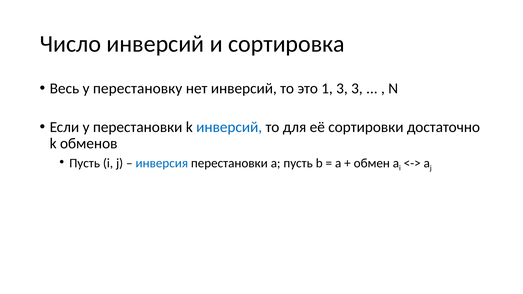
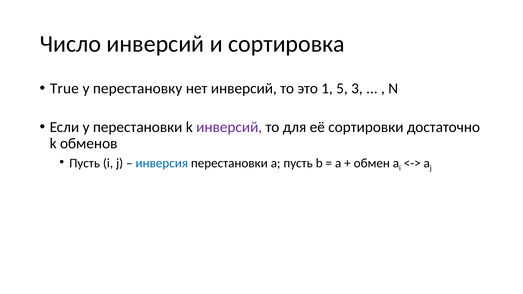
Весь: Весь -> True (64, 88)
1 3: 3 -> 5 (342, 88)
инверсий colour: blue -> purple (229, 127)
